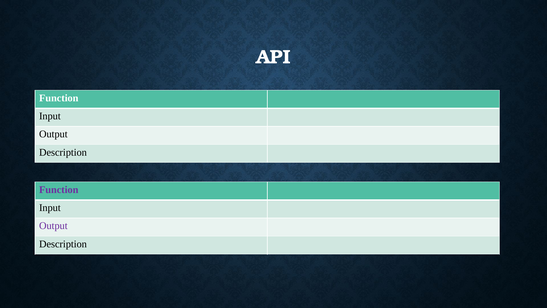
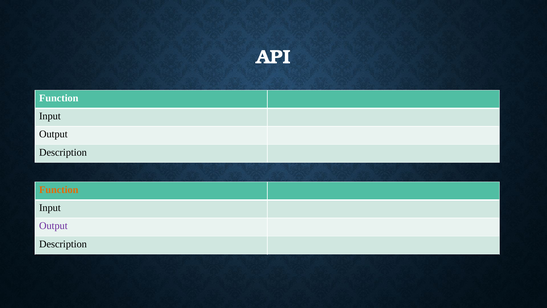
Function colour: purple -> orange (59, 190)
